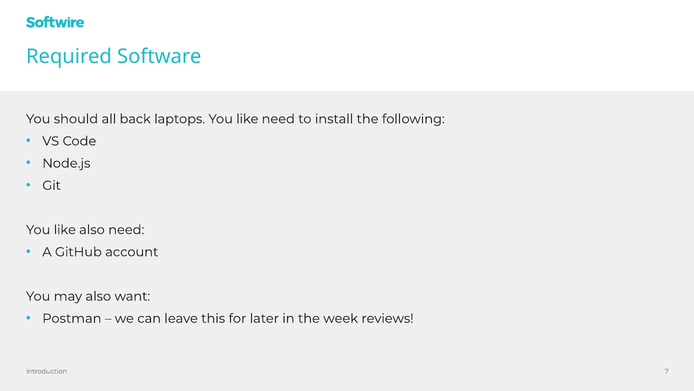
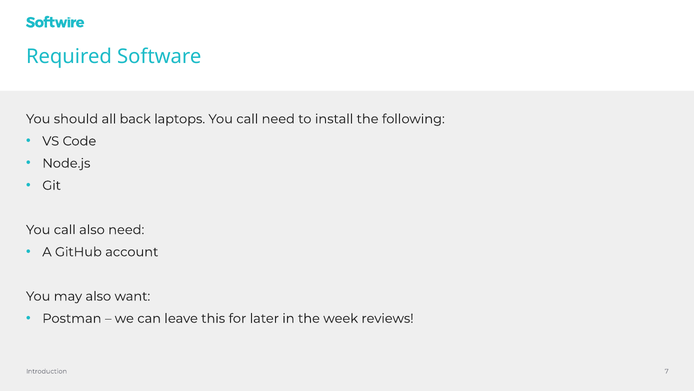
laptops You like: like -> call (247, 119)
like: like -> call (65, 229)
